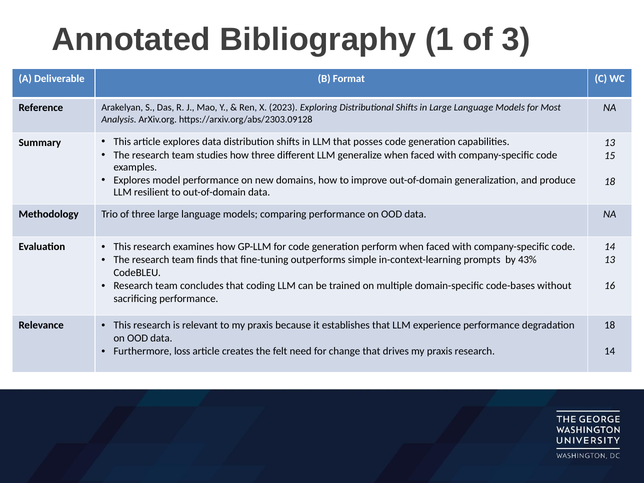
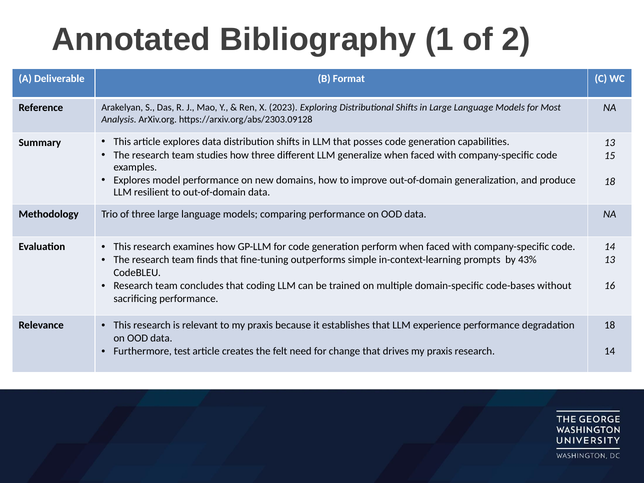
3: 3 -> 2 (516, 40)
loss: loss -> test (182, 351)
